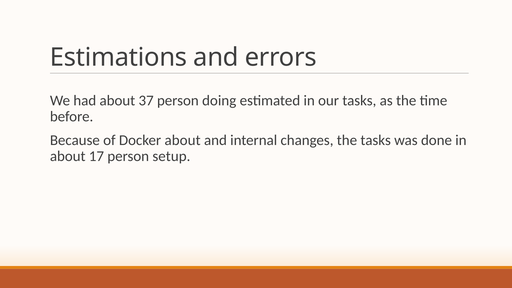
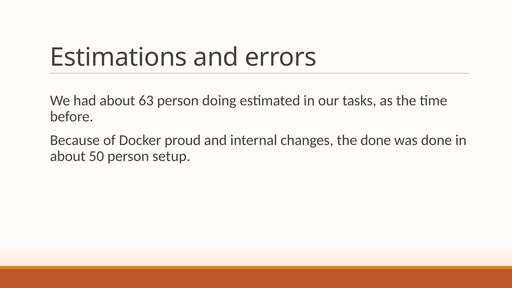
37: 37 -> 63 (146, 101)
Docker about: about -> proud (183, 140)
the tasks: tasks -> done (376, 140)
17: 17 -> 50 (96, 156)
